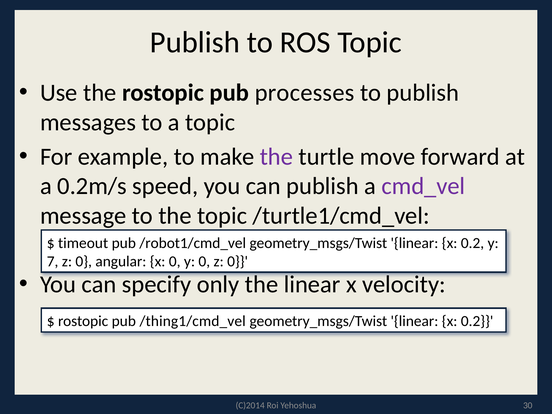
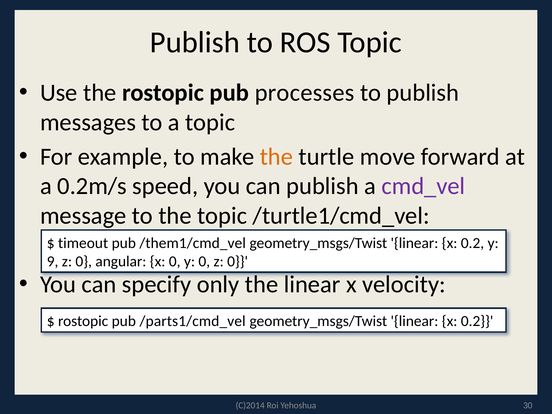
the colour: purple -> orange (276, 157)
/robot1/cmd_vel: /robot1/cmd_vel -> /them1/cmd_vel (193, 243)
7: 7 -> 9 (53, 261)
/thing1/cmd_vel: /thing1/cmd_vel -> /parts1/cmd_vel (193, 321)
